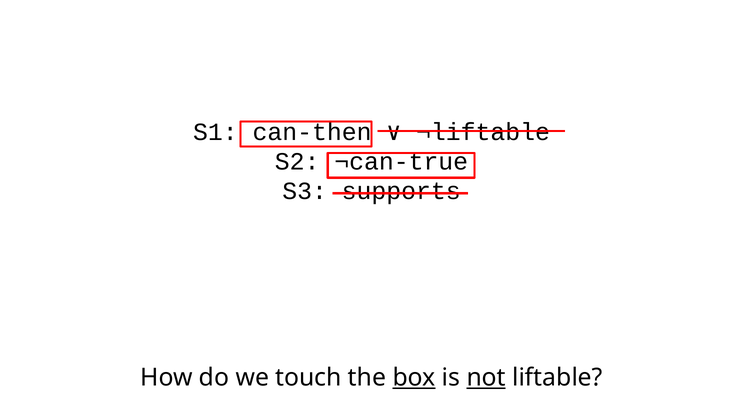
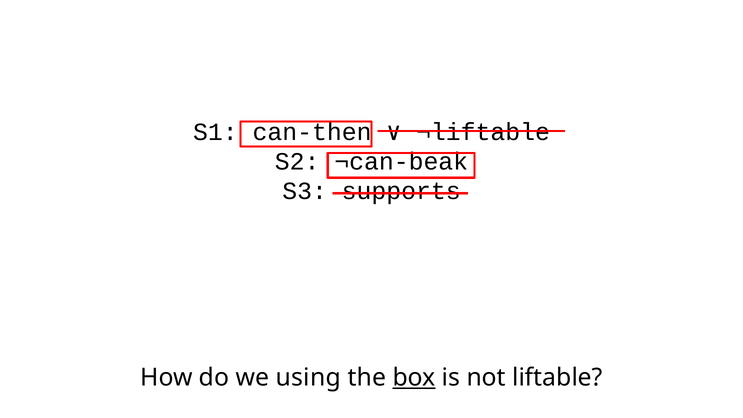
¬can-true: ¬can-true -> ¬can-beak (401, 162)
touch: touch -> using (308, 378)
not underline: present -> none (486, 378)
